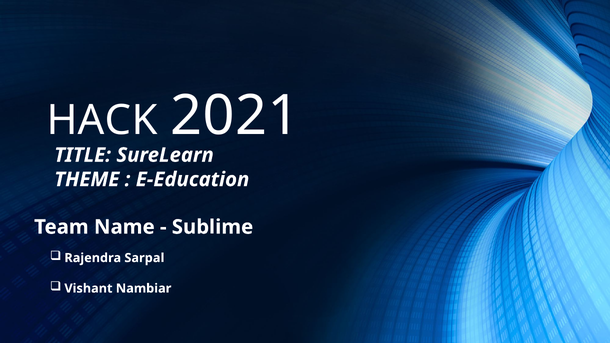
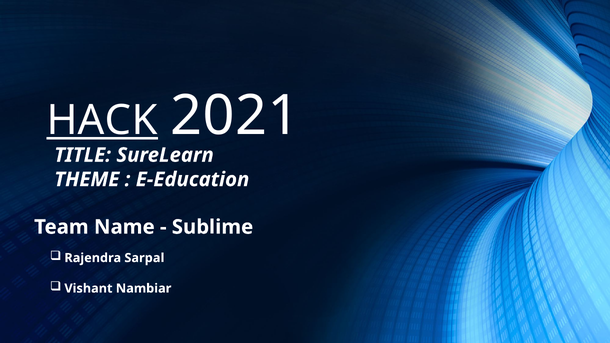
HACK underline: none -> present (102, 120)
